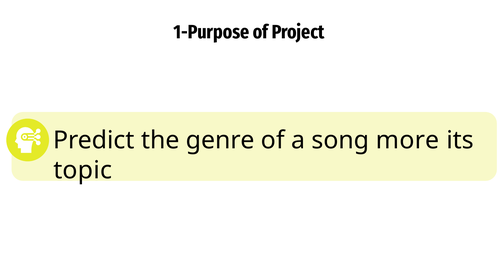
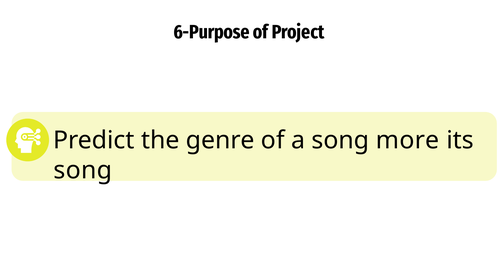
1-Purpose: 1-Purpose -> 6-Purpose (211, 32)
topic: topic -> song (83, 170)
